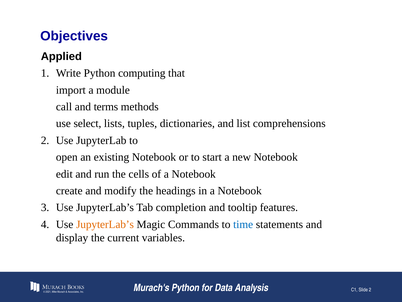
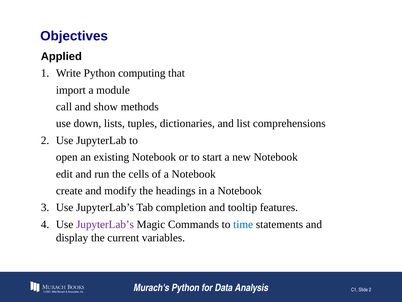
terms: terms -> show (106, 107)
select: select -> down (87, 123)
JupyterLab’s colour: orange -> purple (105, 224)
